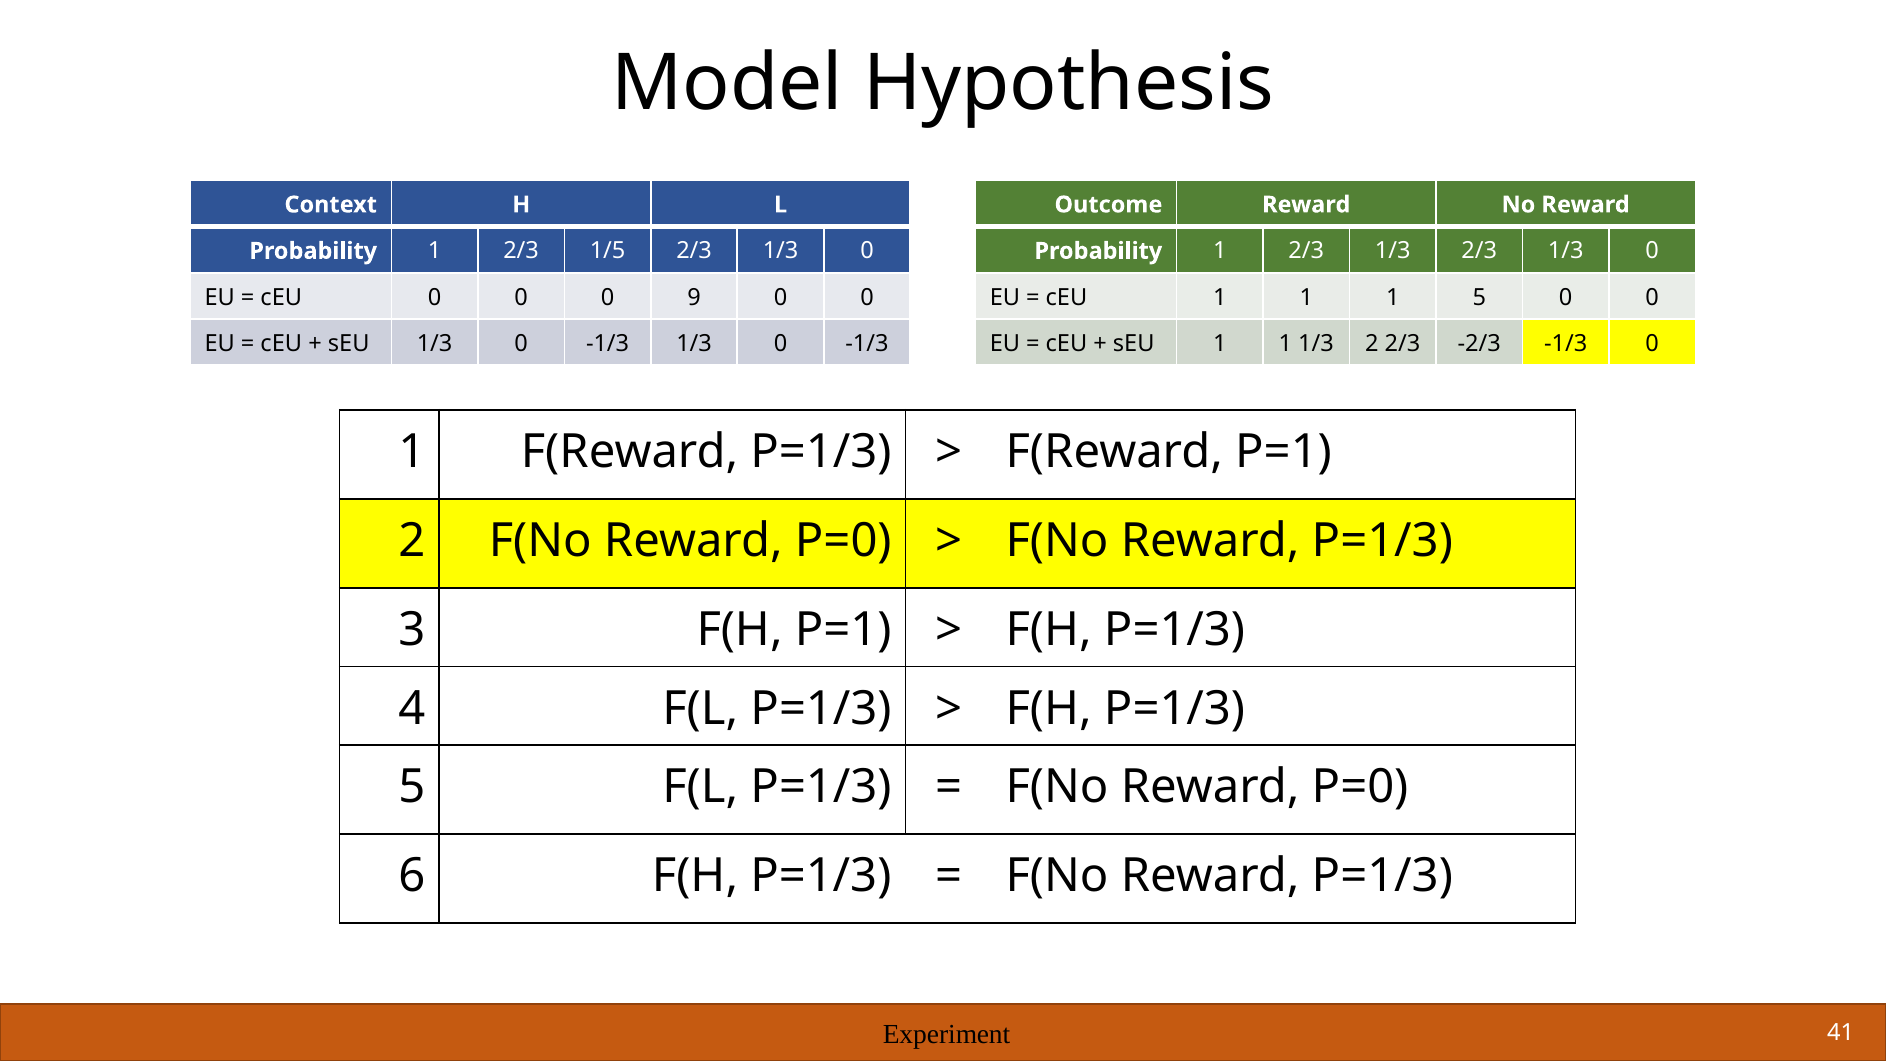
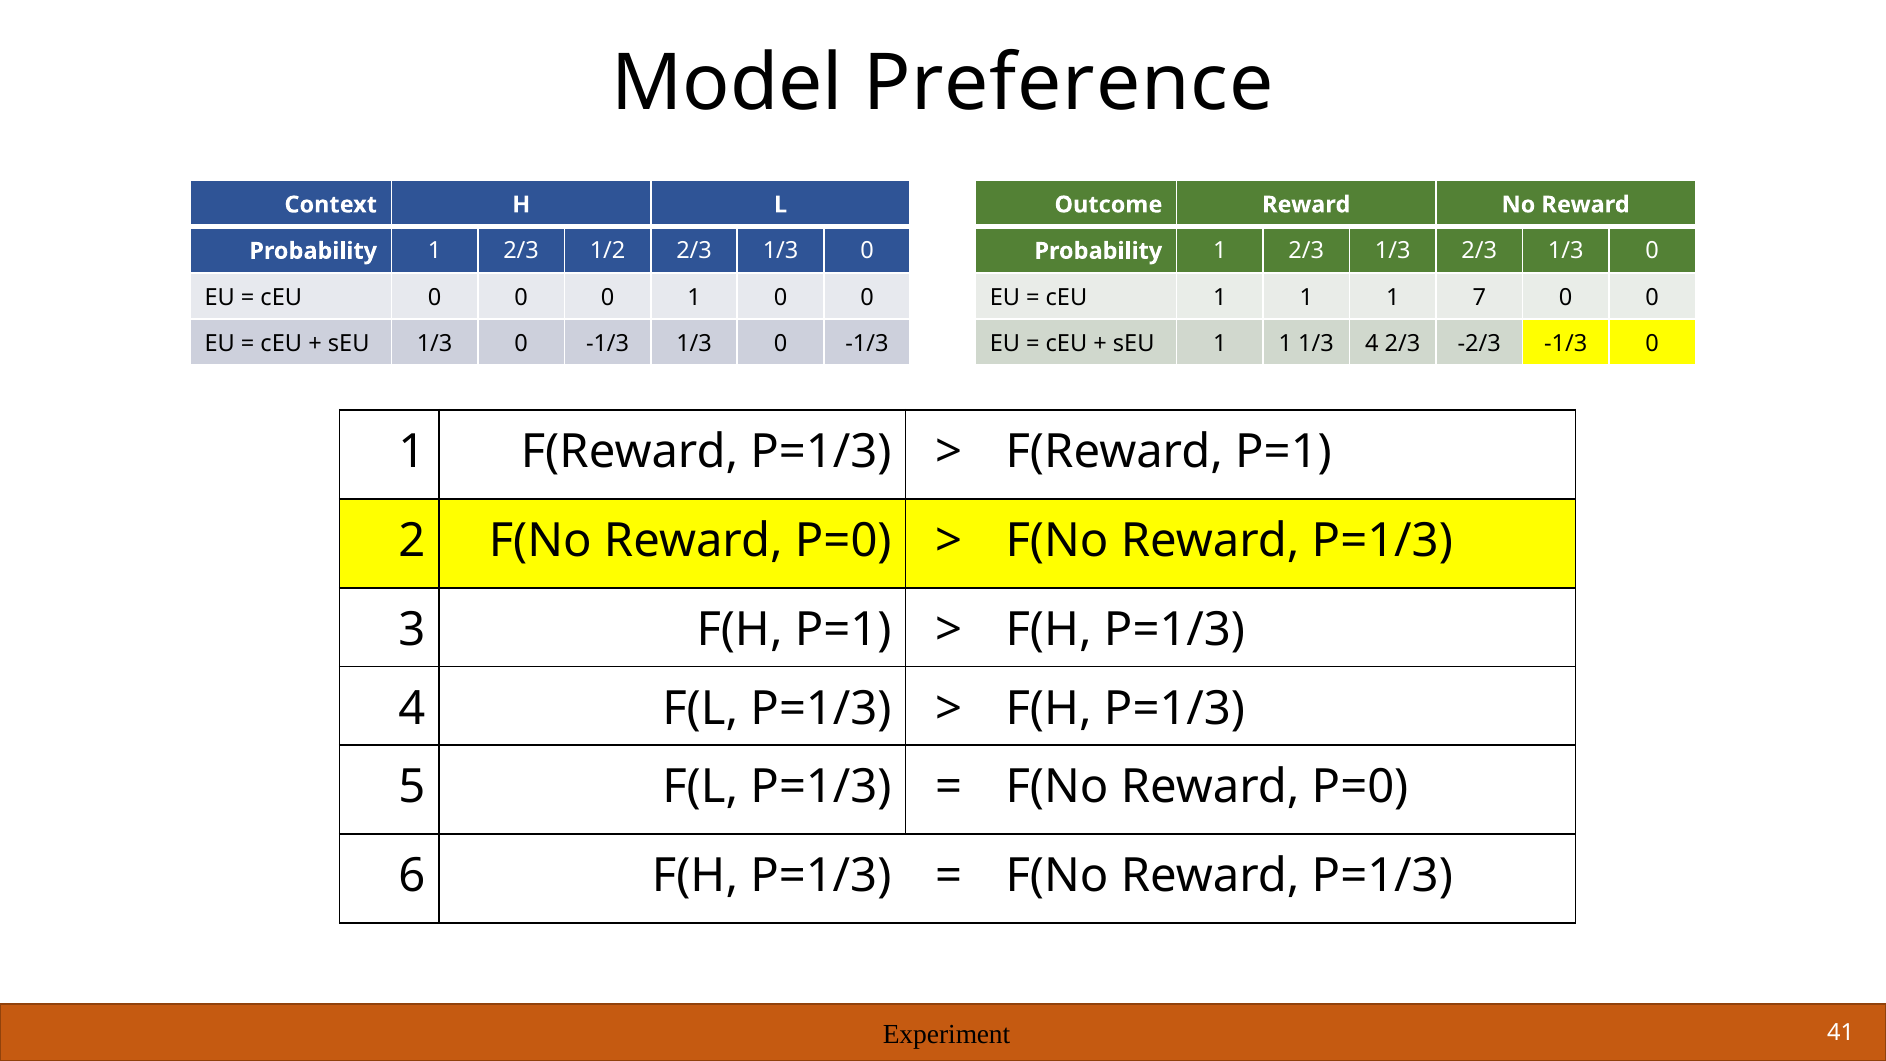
Hypothesis: Hypothesis -> Preference (1068, 83)
1/5: 1/5 -> 1/2 (608, 251)
0 9: 9 -> 1 (694, 297)
1 5: 5 -> 7 (1479, 297)
1/3 2: 2 -> 4 (1372, 344)
